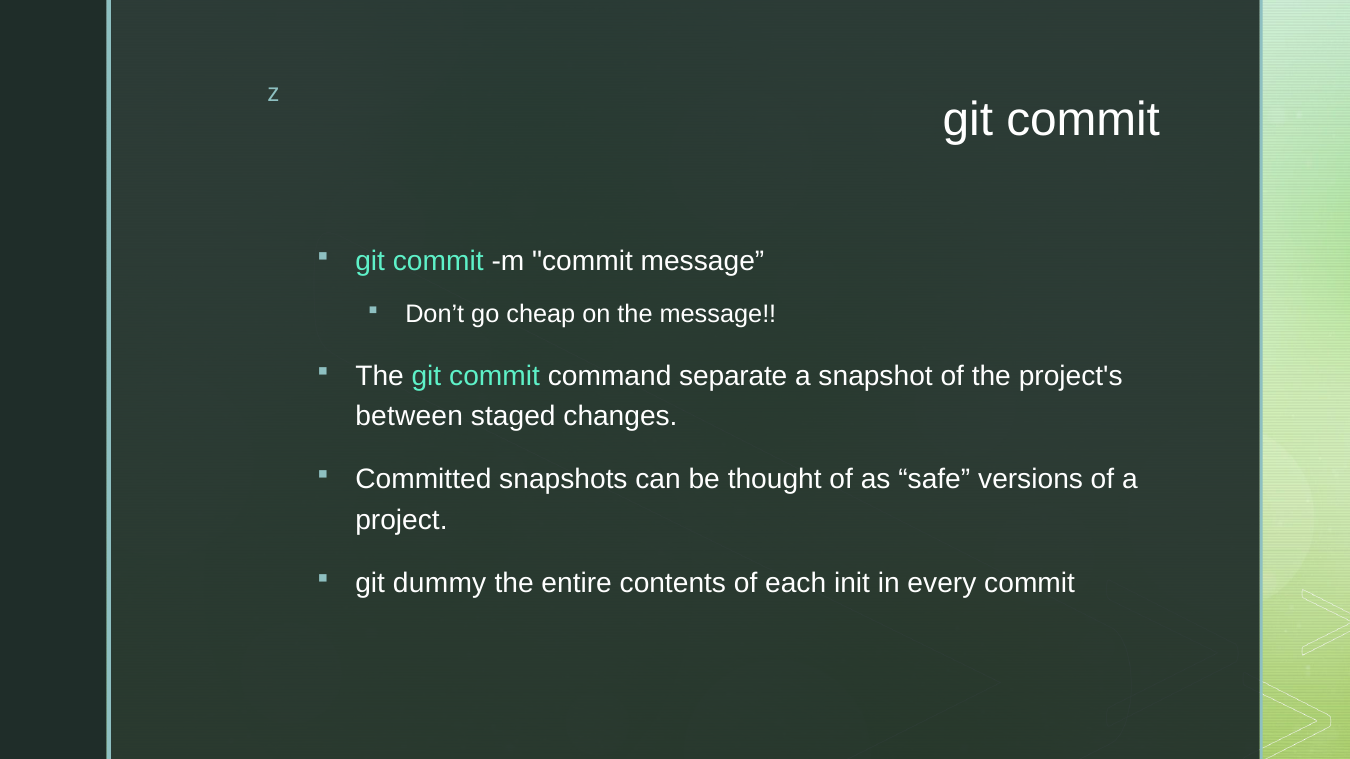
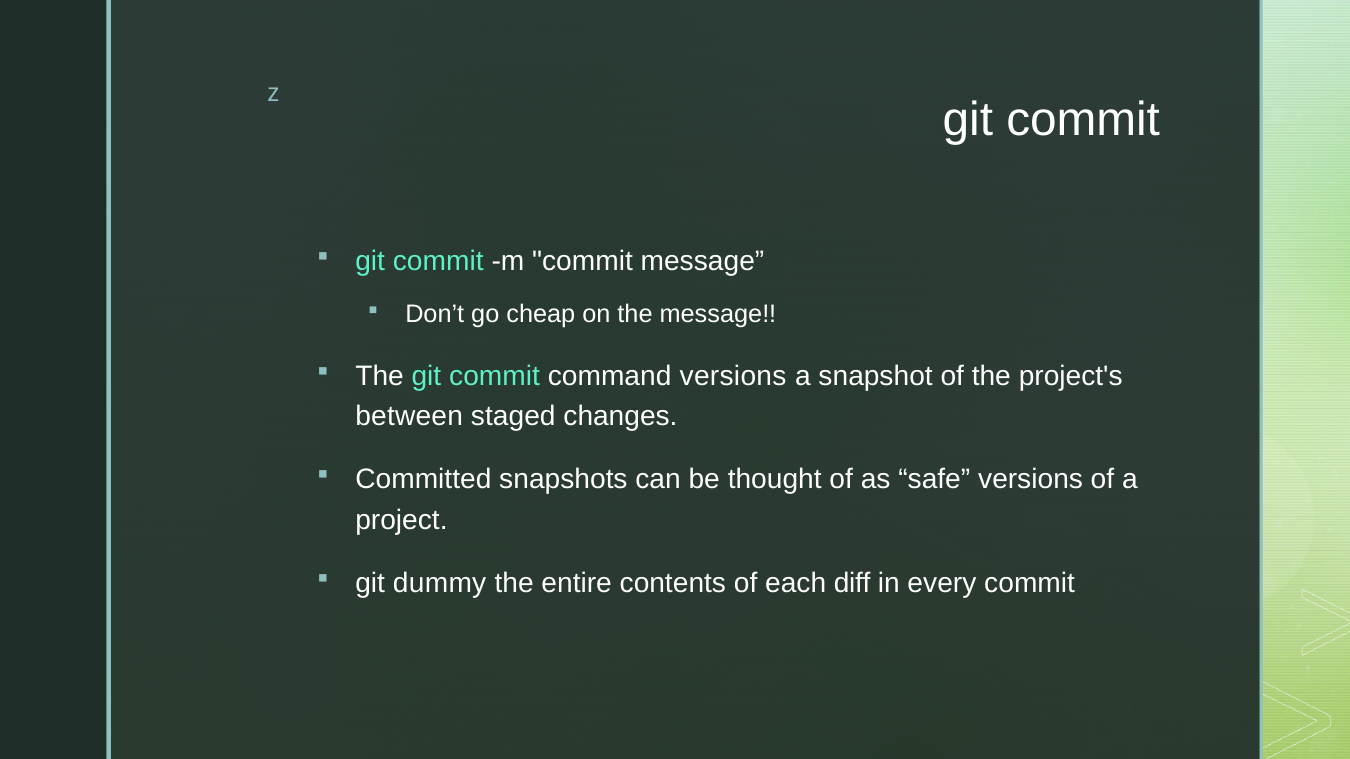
command separate: separate -> versions (733, 376)
init: init -> diff (852, 583)
